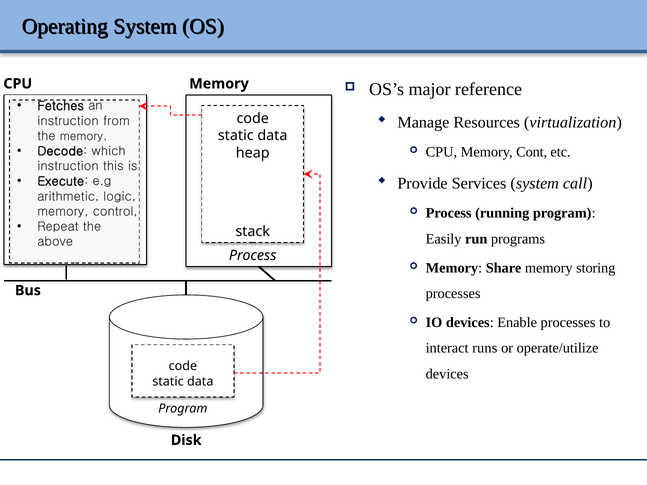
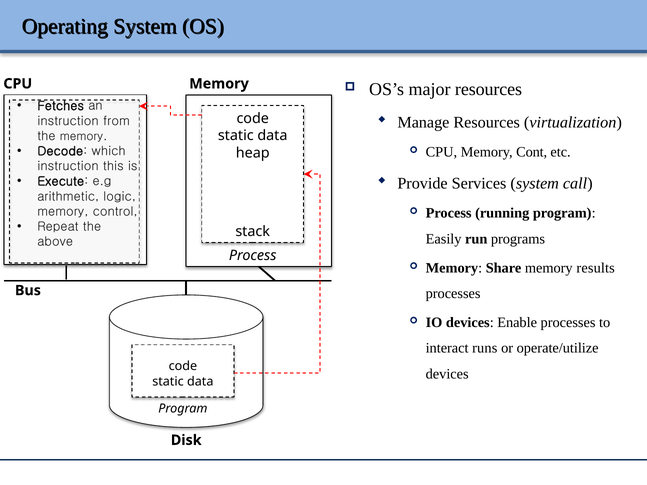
major reference: reference -> resources (489, 89)
storing: storing -> results (596, 268)
